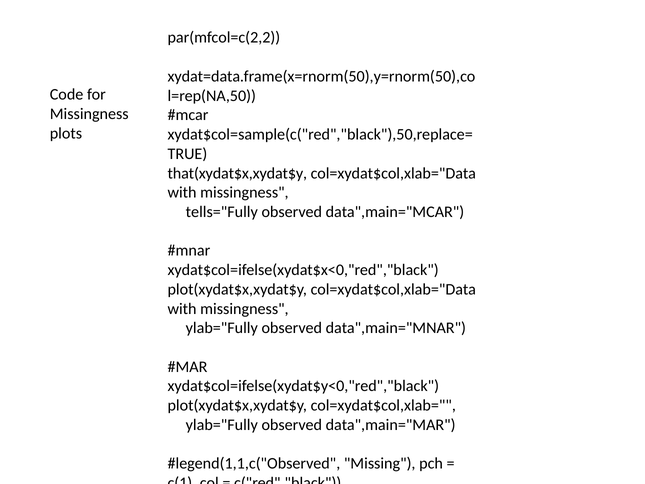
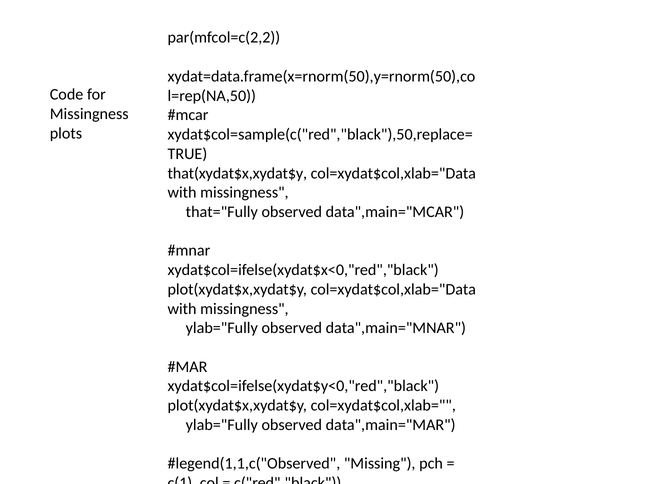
tells="Fully: tells="Fully -> that="Fully (222, 212)
